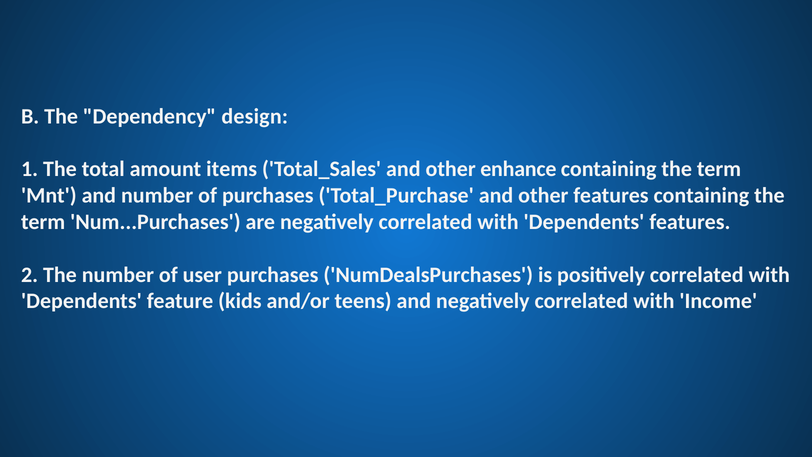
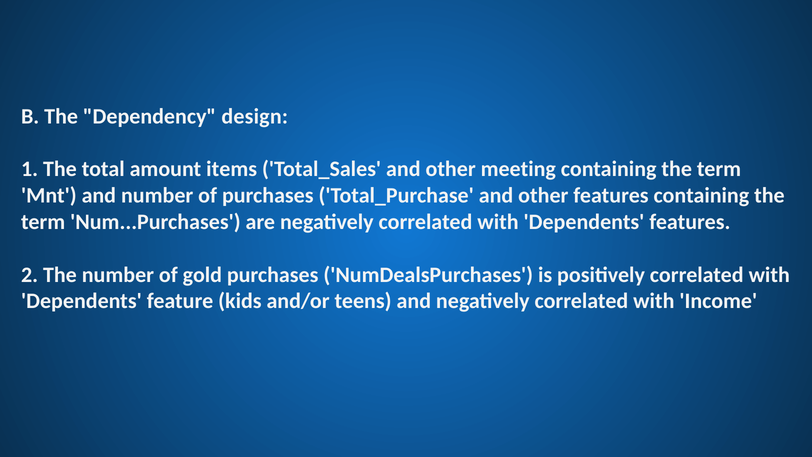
enhance: enhance -> meeting (518, 169)
user: user -> gold (202, 275)
